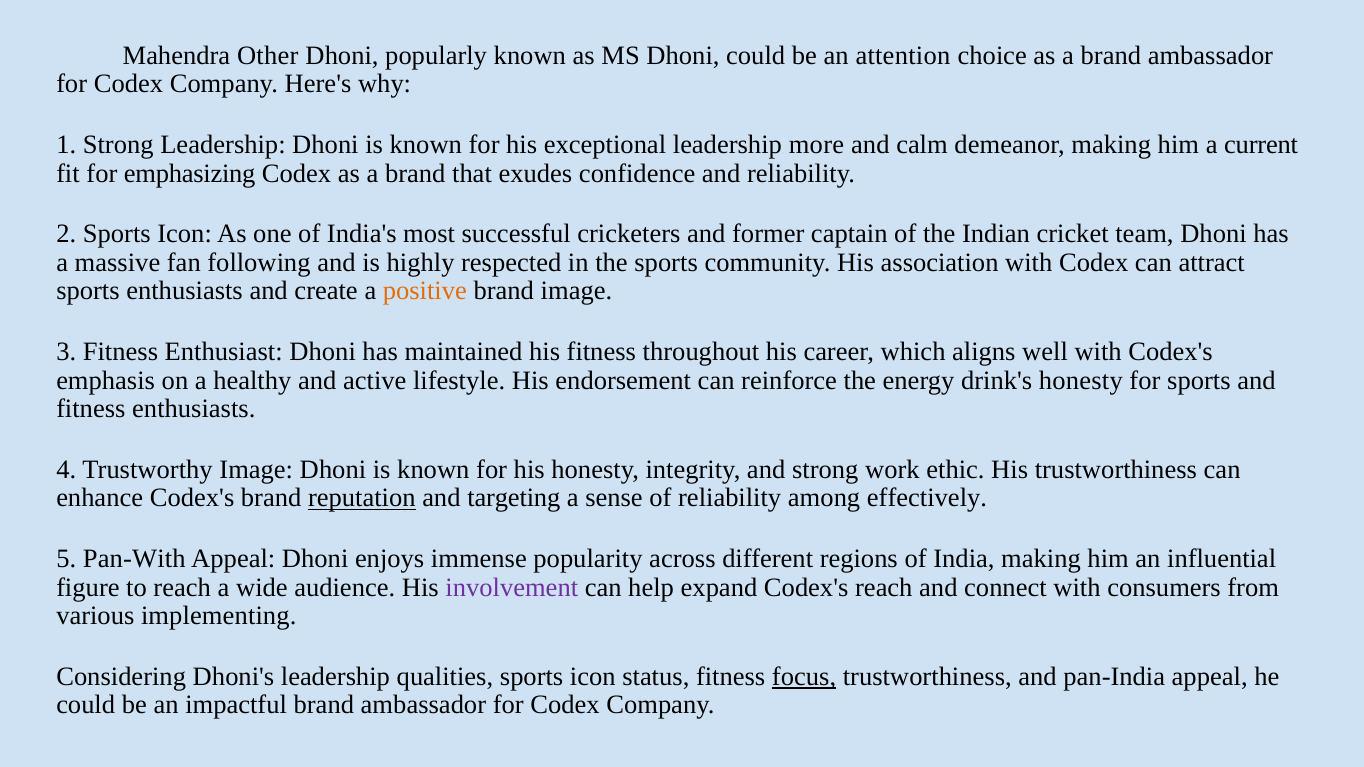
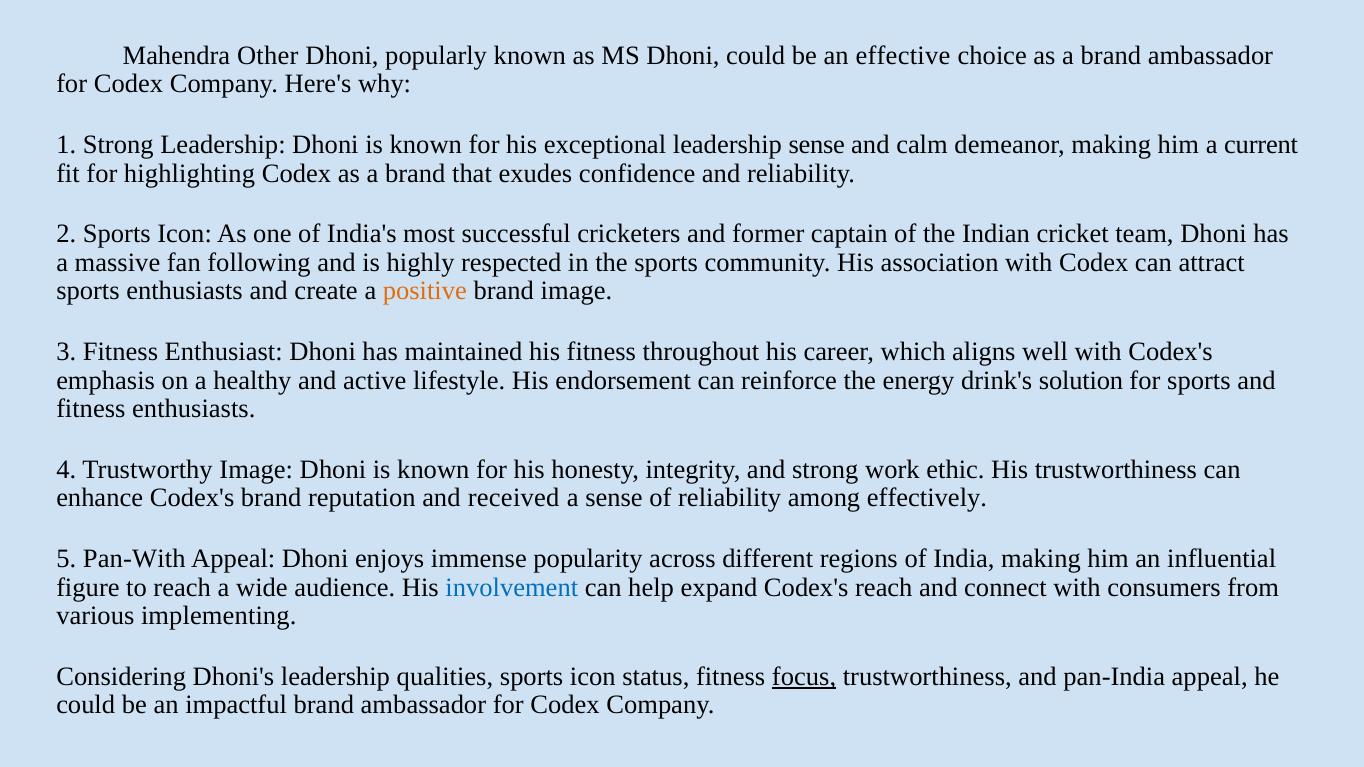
attention: attention -> effective (903, 56)
leadership more: more -> sense (817, 145)
emphasizing: emphasizing -> highlighting (190, 173)
drink's honesty: honesty -> solution (1081, 381)
reputation underline: present -> none (362, 498)
targeting: targeting -> received (514, 498)
involvement colour: purple -> blue (512, 588)
